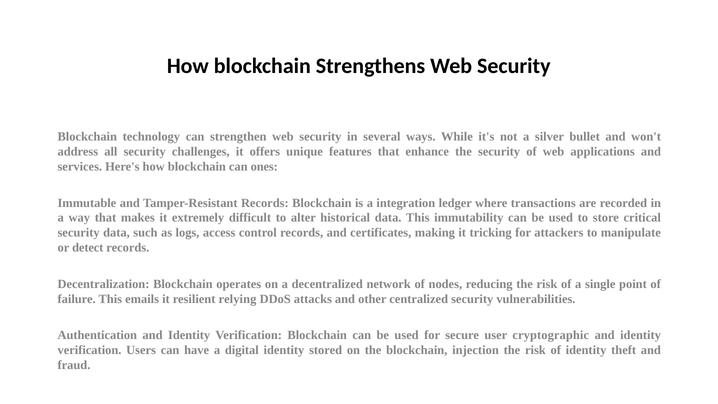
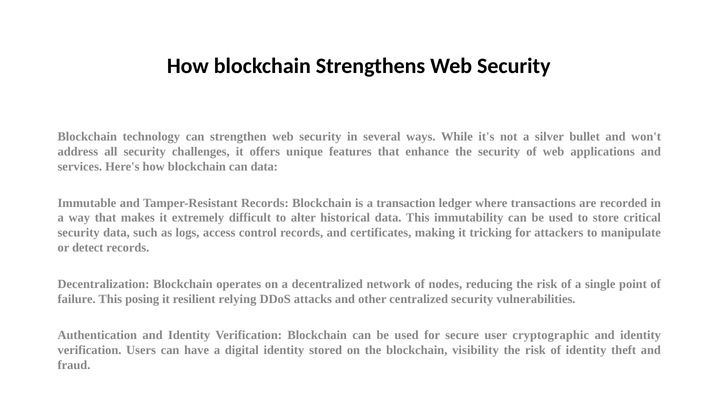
can ones: ones -> data (264, 167)
integration: integration -> transaction (406, 203)
emails: emails -> posing (142, 299)
injection: injection -> visibility (475, 350)
